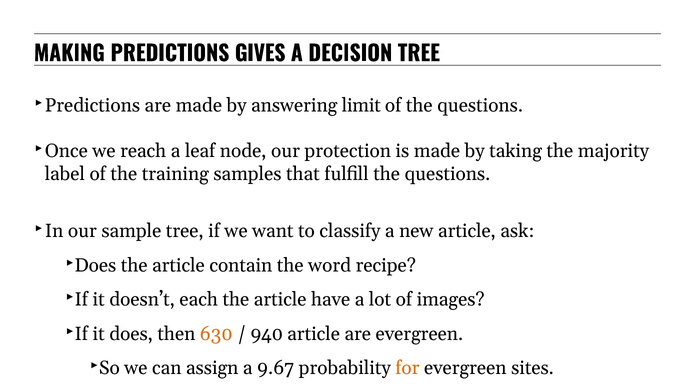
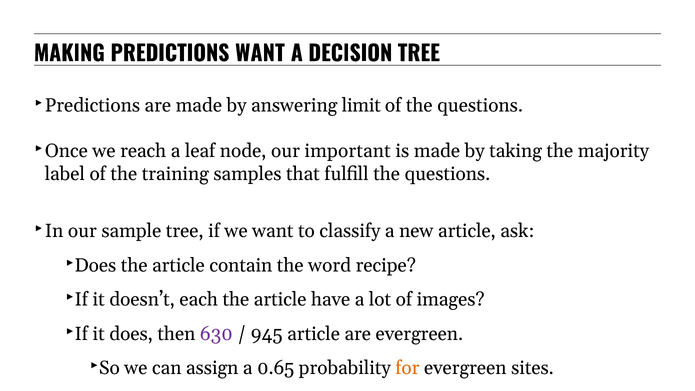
PREDICTIONS GIVES: GIVES -> WANT (260, 54)
protection: protection -> important (348, 151)
630 colour: orange -> purple (216, 333)
940: 940 -> 945 (267, 333)
9.67: 9.67 -> 0.65 (276, 368)
